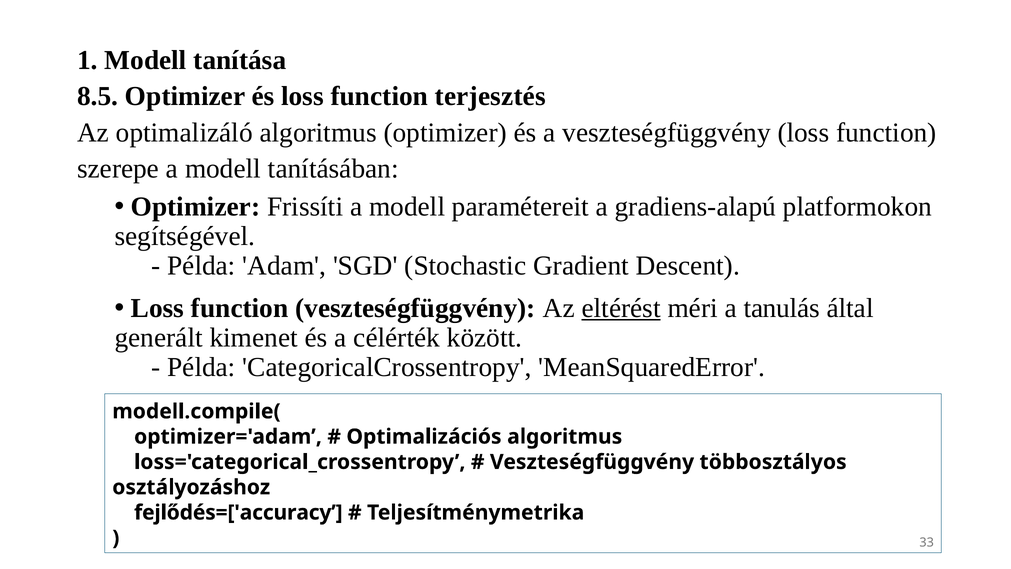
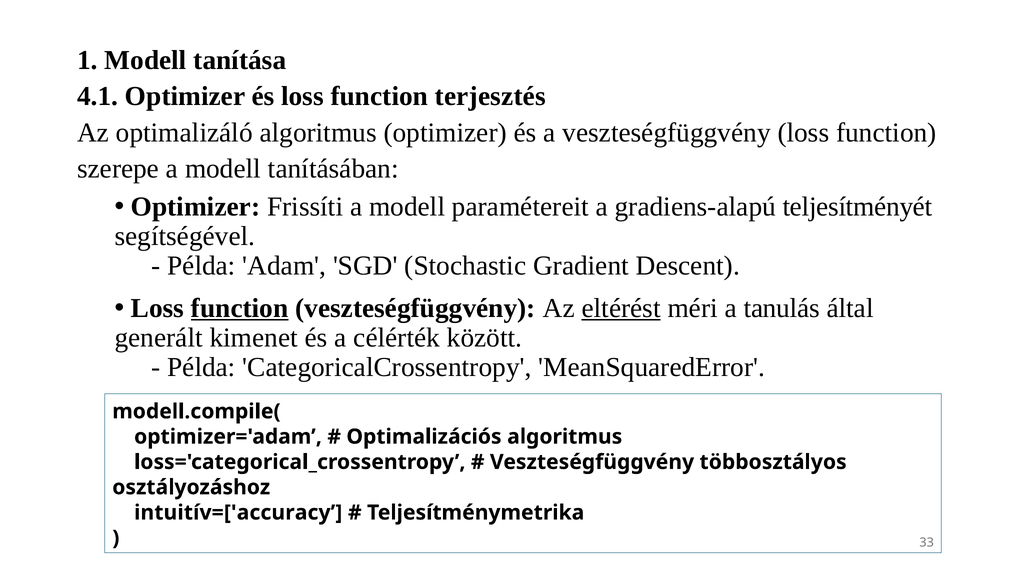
8.5: 8.5 -> 4.1 (98, 96)
platformokon: platformokon -> teljesítményét (858, 207)
function underline: none -> present (240, 308)
fejlődés=['accuracy: fejlődés=['accuracy -> intuitív=['accuracy (238, 512)
